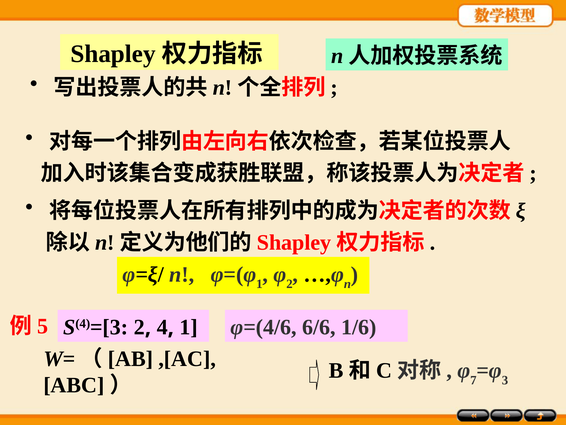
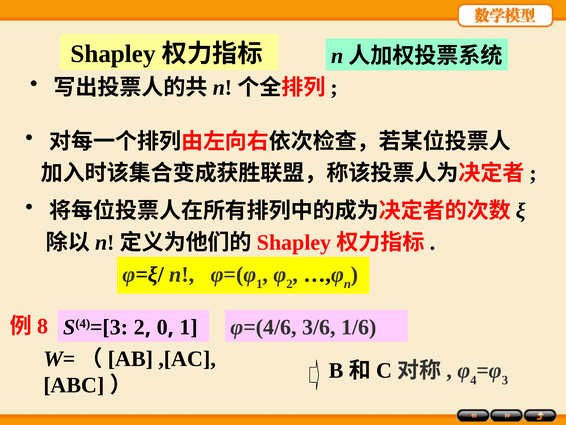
4: 4 -> 0 (162, 327)
6/6: 6/6 -> 3/6 (319, 327)
5: 5 -> 8 (43, 326)
7: 7 -> 4 (473, 380)
